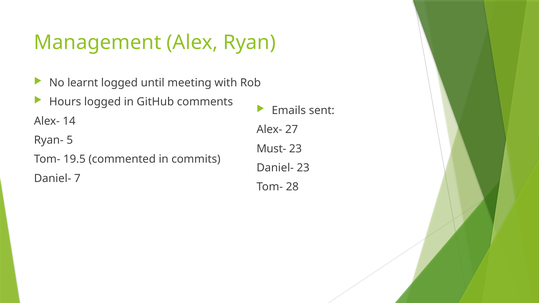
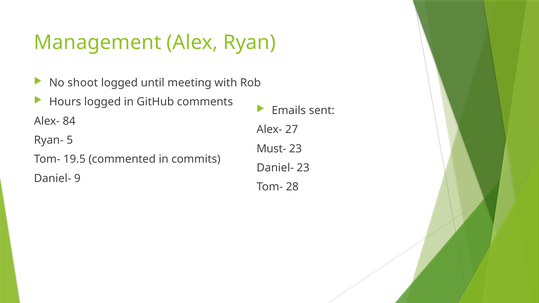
learnt: learnt -> shoot (83, 83)
14: 14 -> 84 (69, 121)
7: 7 -> 9 (77, 178)
